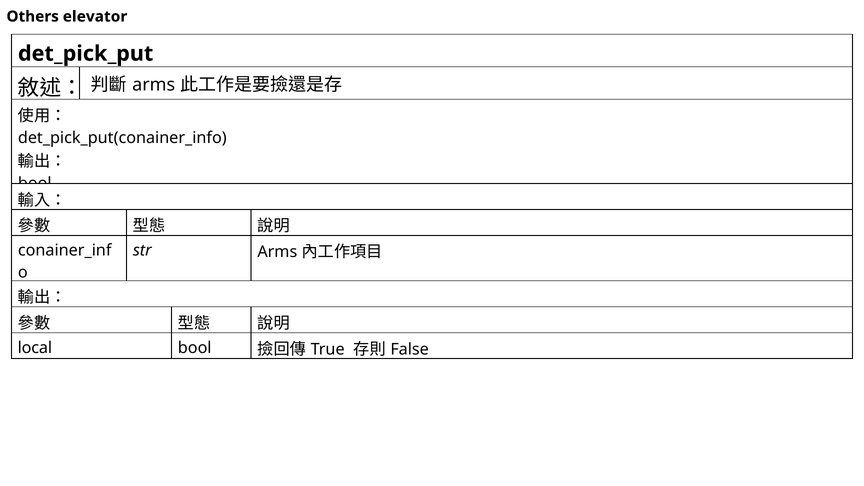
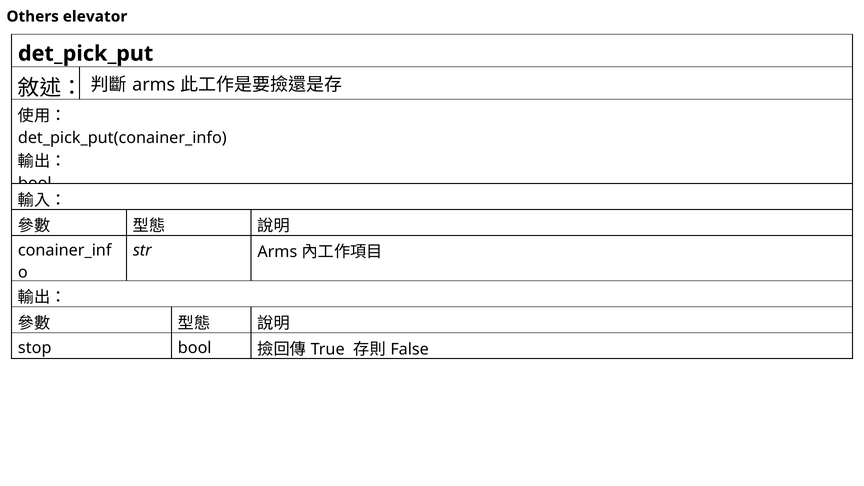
local: local -> stop (35, 348)
